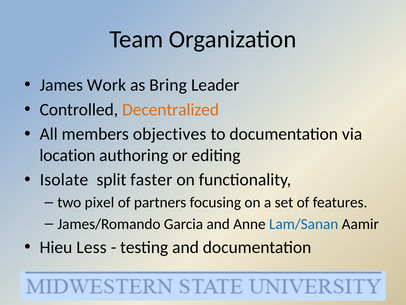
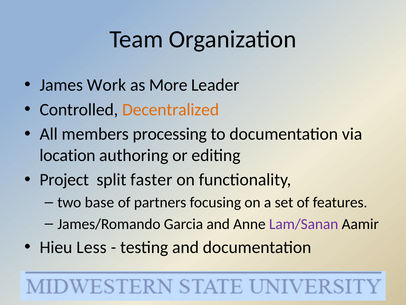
Bring: Bring -> More (168, 85)
objectives: objectives -> processing (170, 134)
Isolate: Isolate -> Project (64, 180)
pixel: pixel -> base (99, 202)
Lam/Sanan colour: blue -> purple (304, 224)
